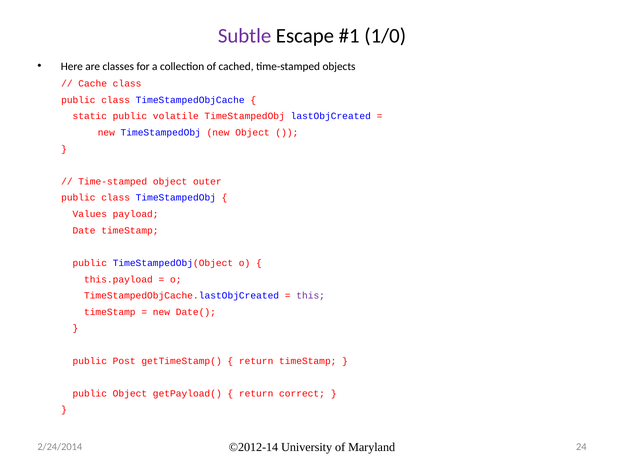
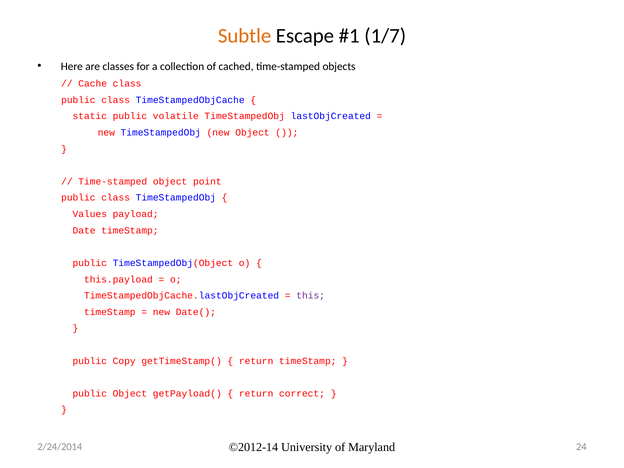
Subtle colour: purple -> orange (245, 36)
1/0: 1/0 -> 1/7 (385, 36)
outer: outer -> point (207, 181)
Post: Post -> Copy (124, 361)
